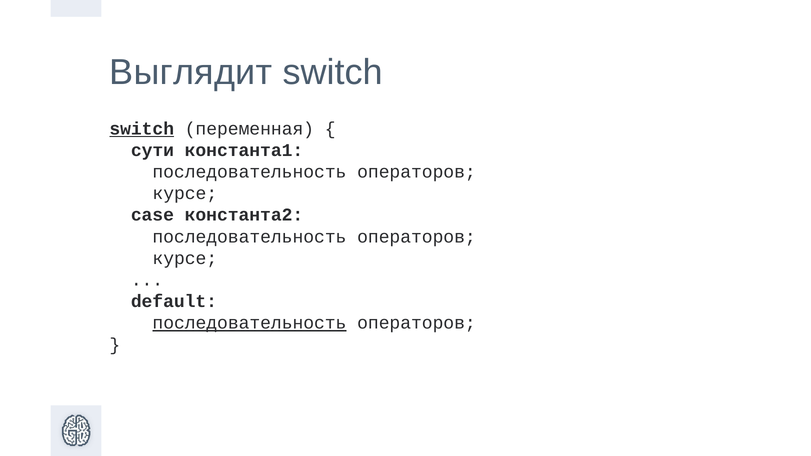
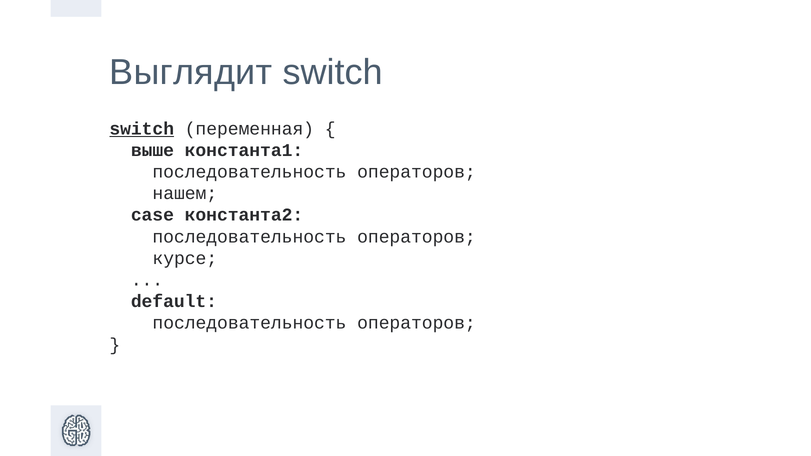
сути: сути -> выше (152, 150)
курсе: курсе -> нашем (185, 193)
последовательность underline: present -> none (249, 323)
